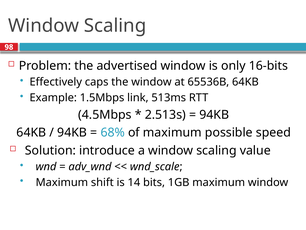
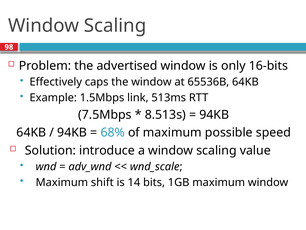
4.5Mbps: 4.5Mbps -> 7.5Mbps (105, 115)
2.513s: 2.513s -> 8.513s (165, 115)
